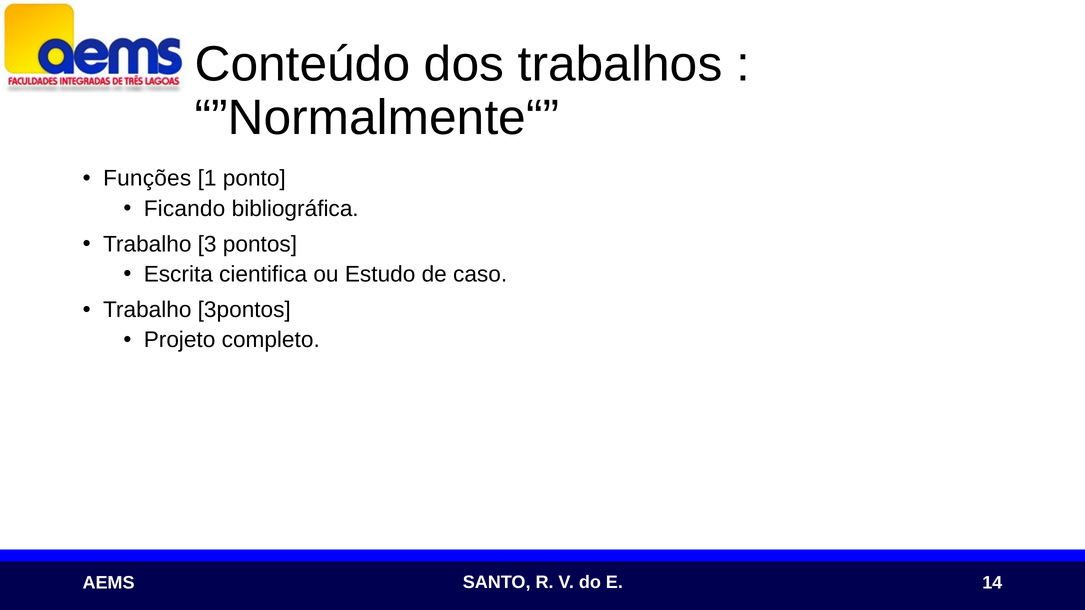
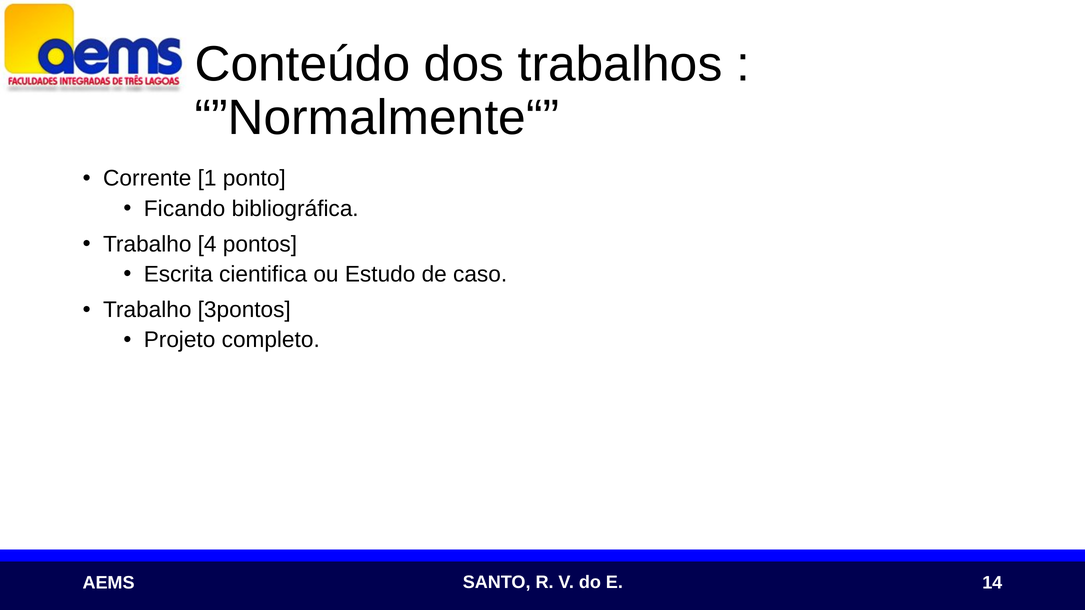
Funções: Funções -> Corrente (147, 179)
3: 3 -> 4 (207, 244)
